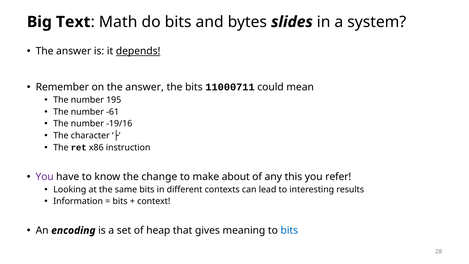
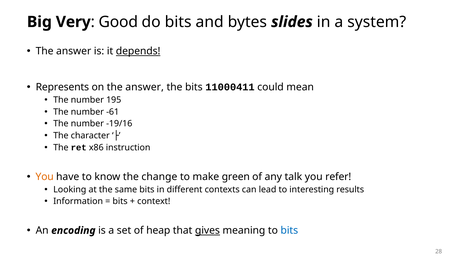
Text: Text -> Very (73, 22)
Math: Math -> Good (118, 22)
Remember: Remember -> Represents (62, 87)
11000711: 11000711 -> 11000411 (230, 87)
You colour: purple -> orange (45, 177)
about: about -> green (236, 177)
this: this -> talk (293, 177)
gives underline: none -> present (207, 230)
